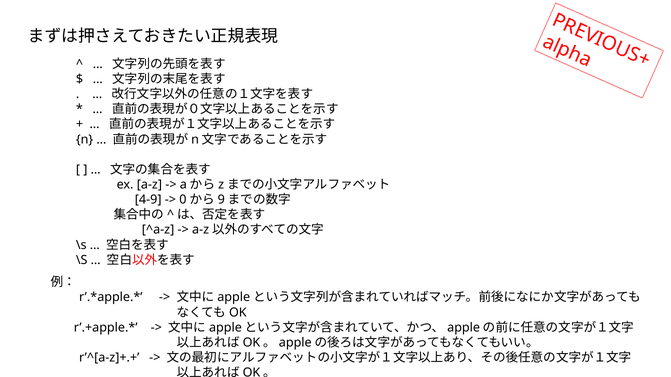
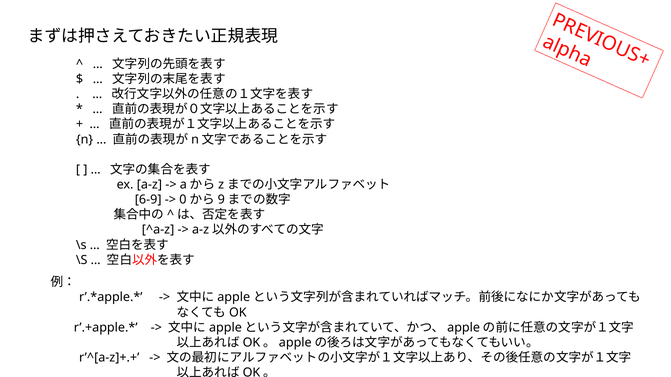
4-9: 4-9 -> 6-9 (148, 200)
